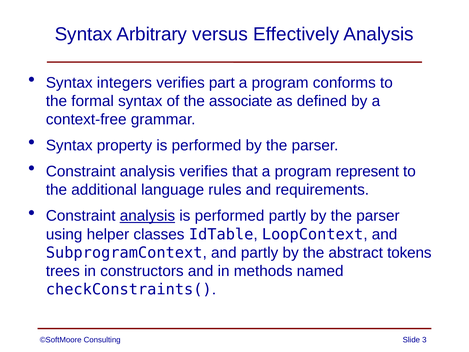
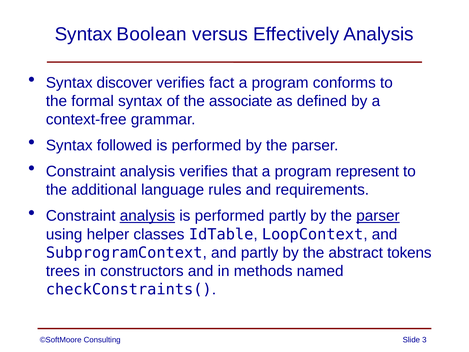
Arbitrary: Arbitrary -> Boolean (152, 34)
integers: integers -> discover (125, 83)
part: part -> fact (222, 83)
property: property -> followed (124, 145)
parser underline: none -> present (378, 216)
